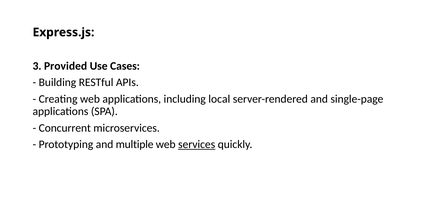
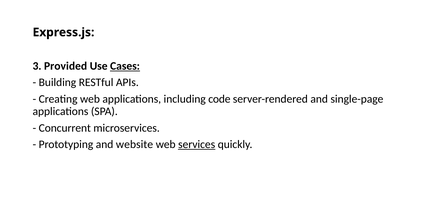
Cases underline: none -> present (125, 66)
local: local -> code (219, 99)
multiple: multiple -> website (135, 144)
